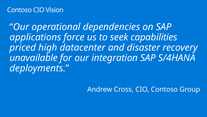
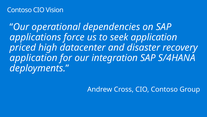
seek capabilities: capabilities -> application (154, 37)
unavailable: unavailable -> application (34, 58)
